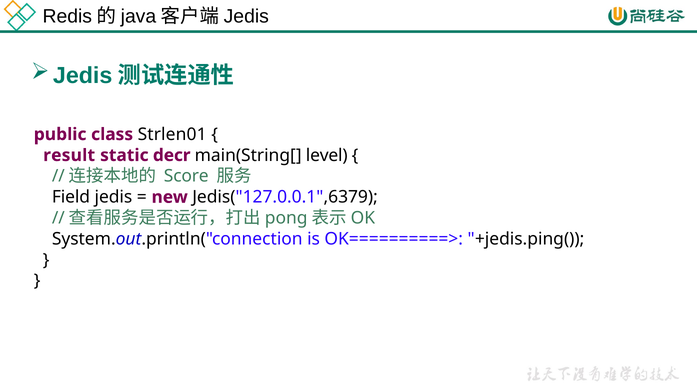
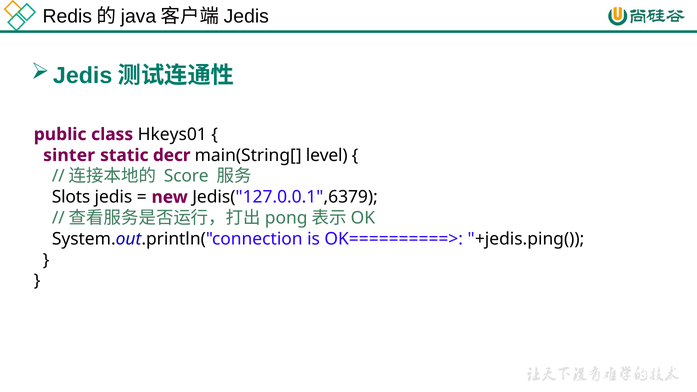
Strlen01: Strlen01 -> Hkeys01 (172, 134)
result: result -> sinter (69, 155)
Field: Field -> Slots (71, 197)
